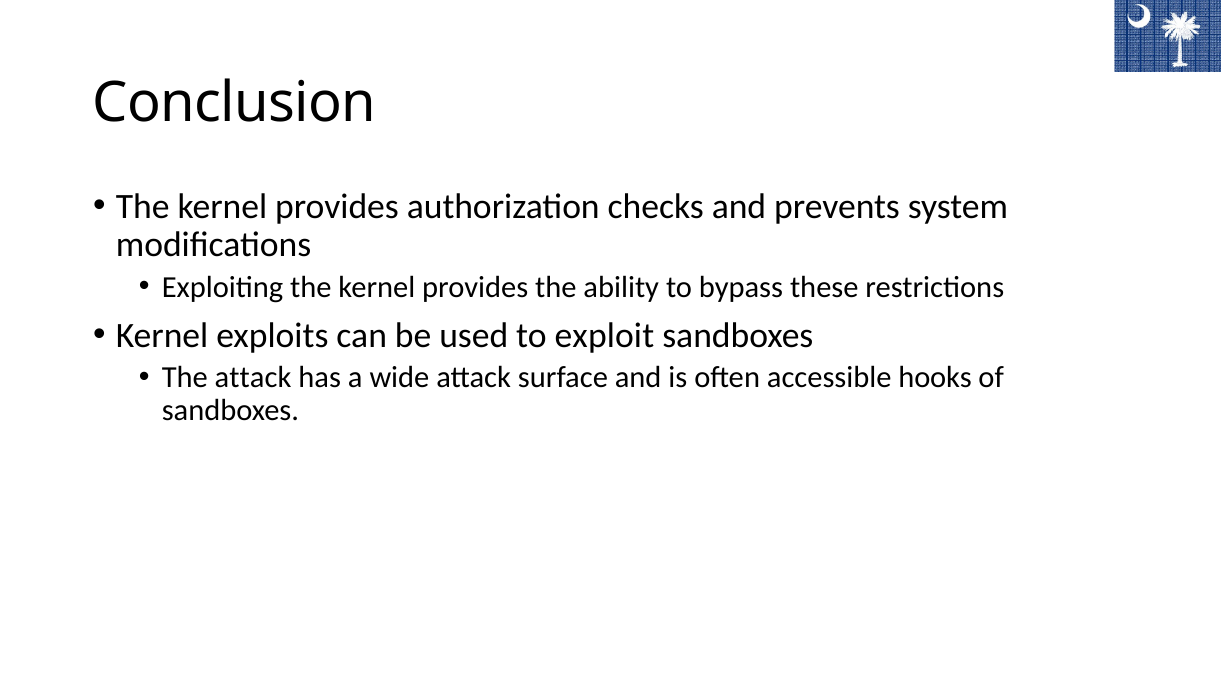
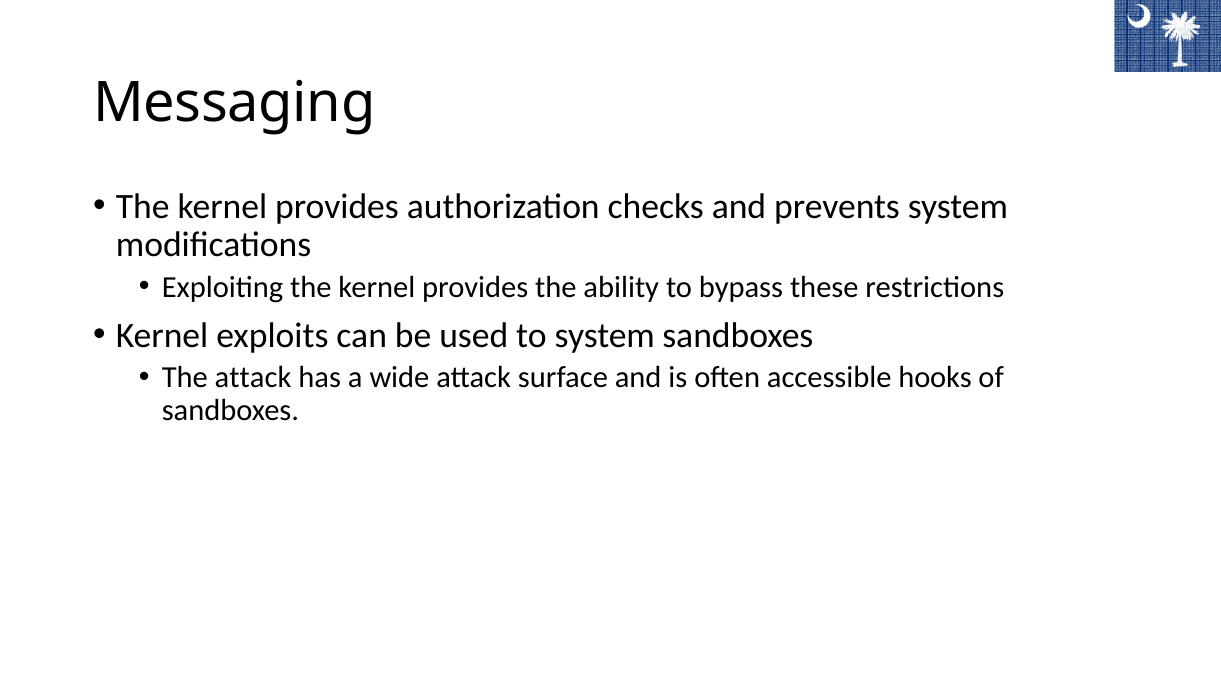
Conclusion: Conclusion -> Messaging (234, 103)
to exploit: exploit -> system (605, 335)
